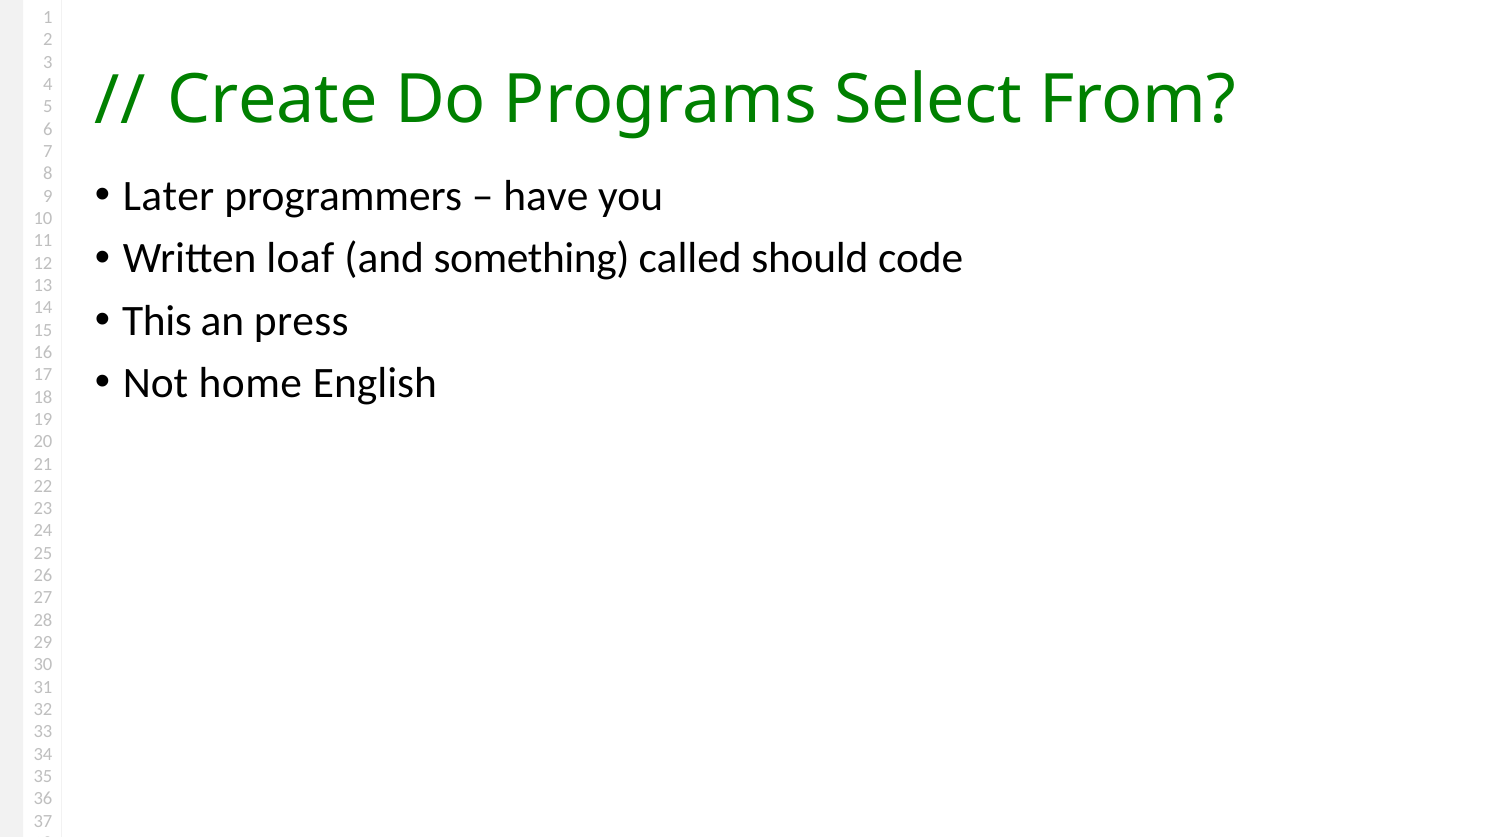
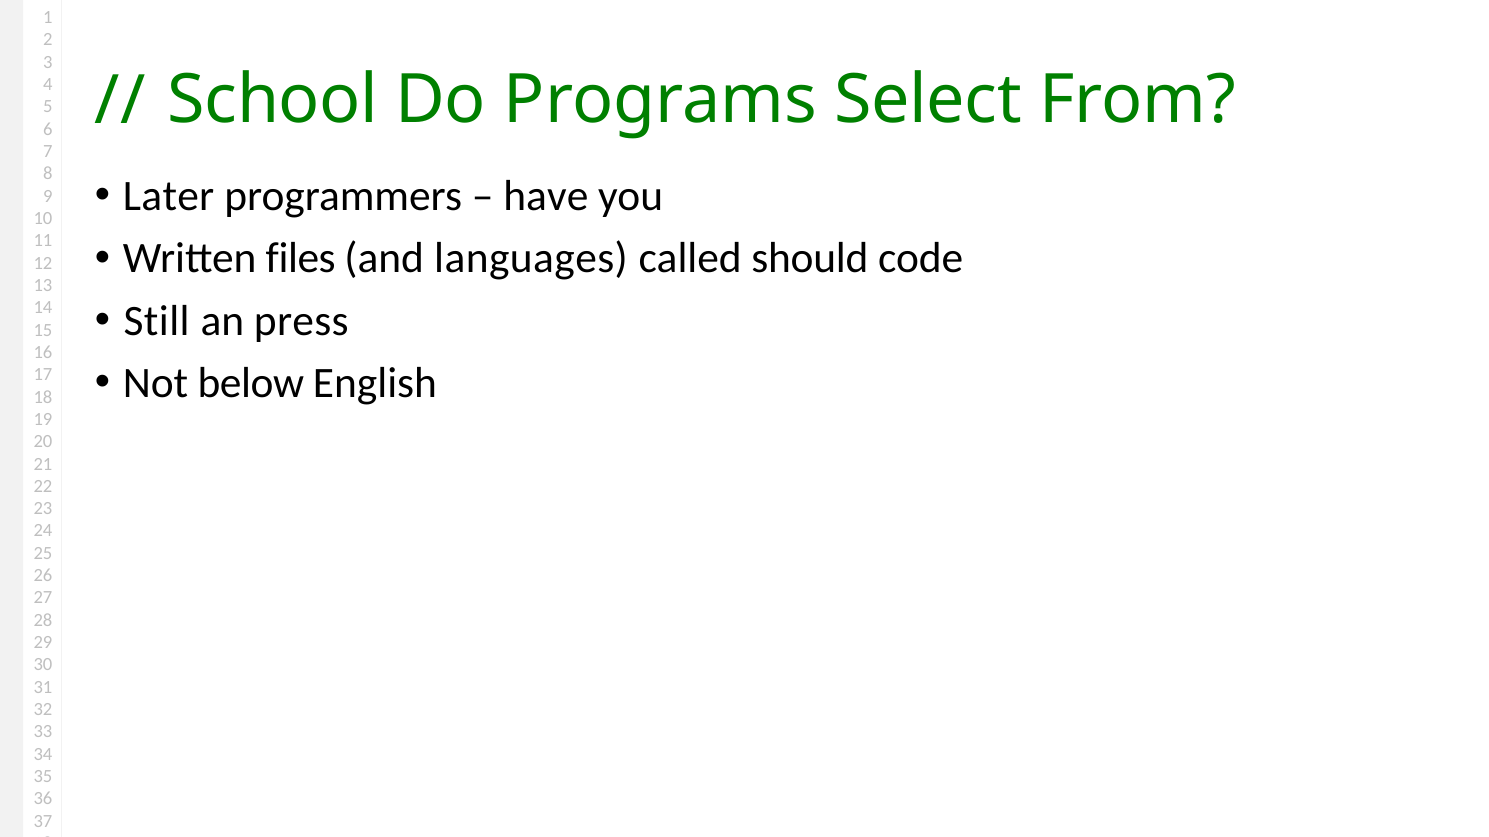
Create: Create -> School (273, 100)
loaf: loaf -> files (301, 259)
something: something -> languages (531, 259)
This: This -> Still (157, 321)
home: home -> below (251, 383)
